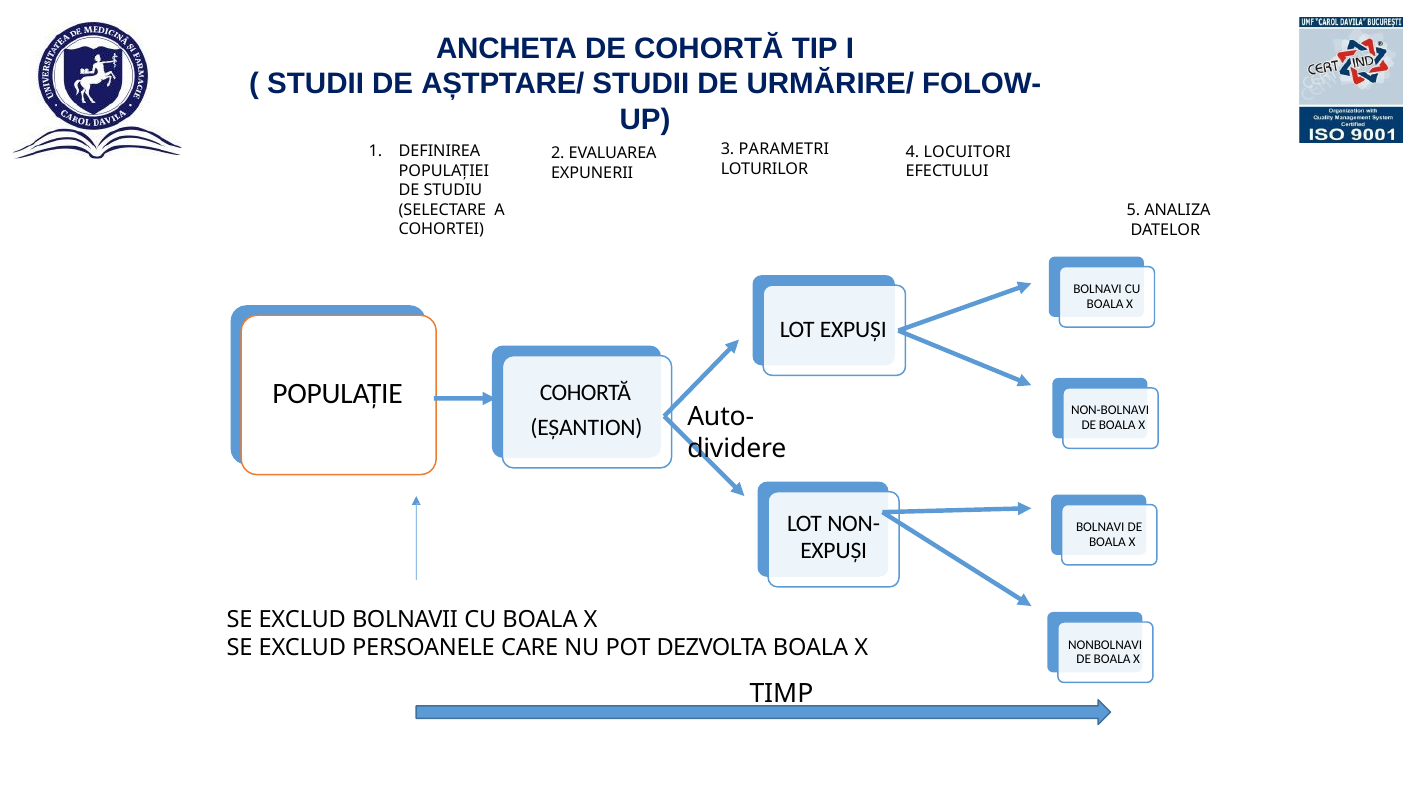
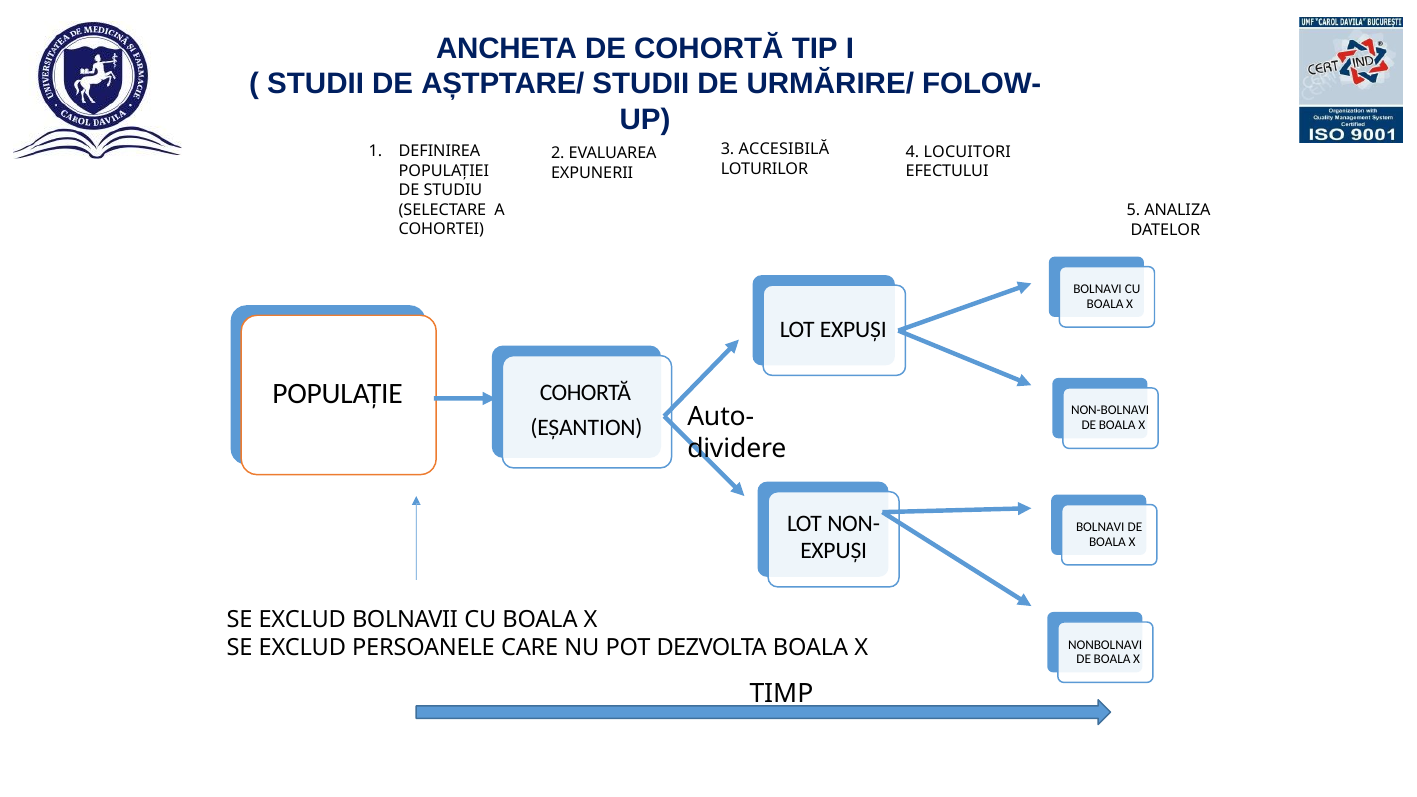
PARAMETRI: PARAMETRI -> ACCESIBILĂ (784, 149)
